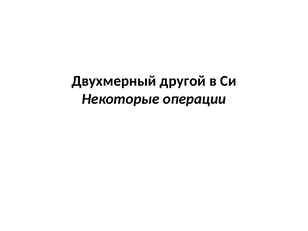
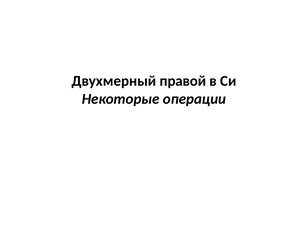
другой: другой -> правой (183, 81)
